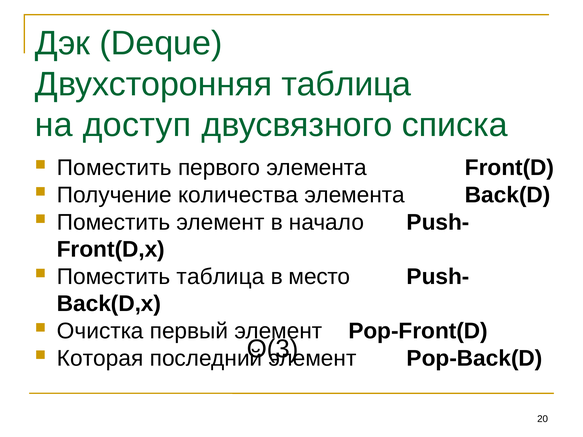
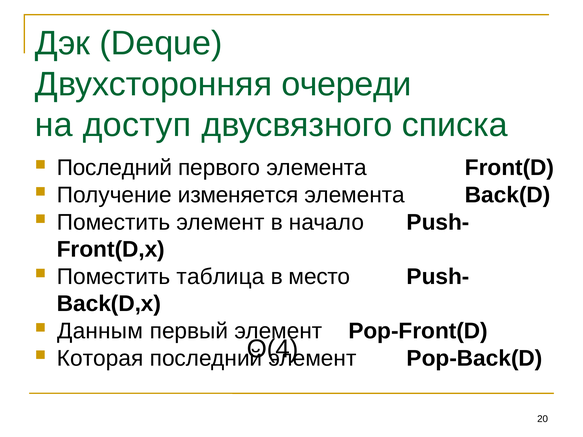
Двухсторонняя таблица: таблица -> очереди (346, 84)
Поместить: Поместить -> Последний (114, 168)
количества: количества -> изменяется (238, 195)
Очистка: Очистка -> Данным (100, 331)
O(3: O(3 -> O(4 (273, 349)
